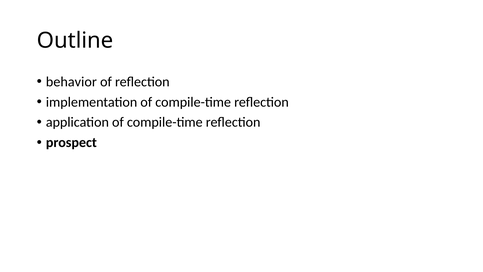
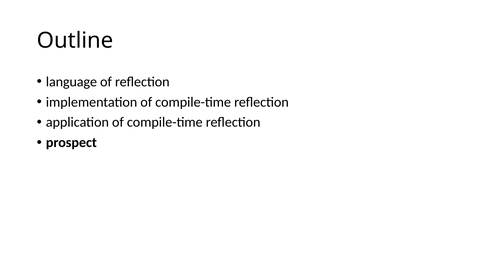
behavior: behavior -> language (71, 82)
